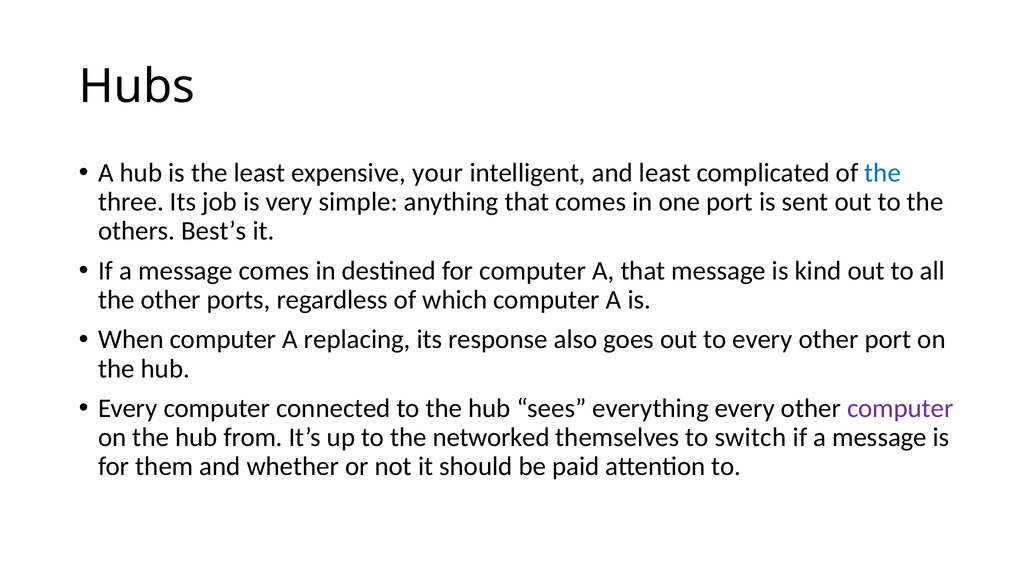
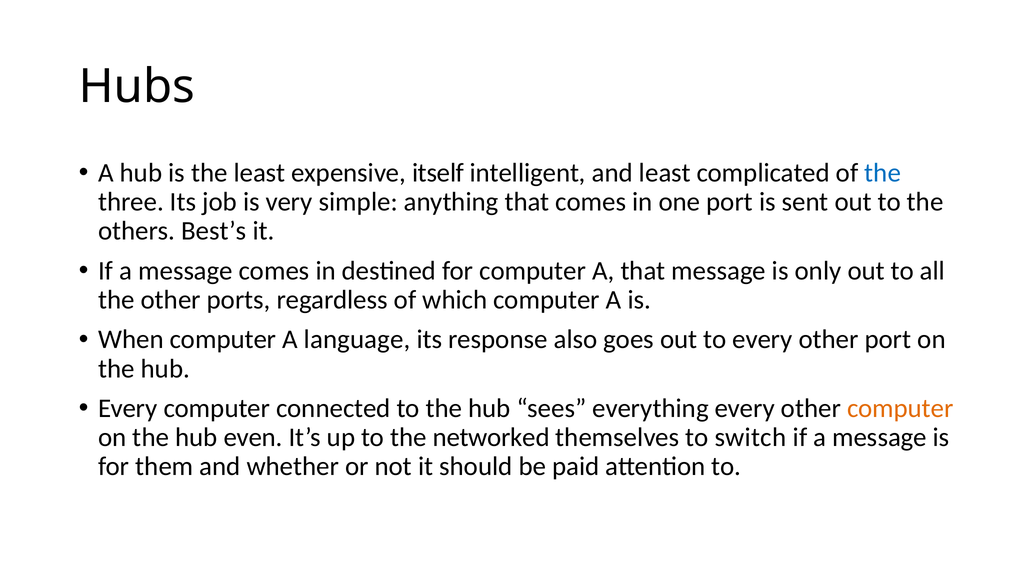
your: your -> itself (438, 173)
kind: kind -> only (818, 271)
replacing: replacing -> language (357, 340)
computer colour: purple -> orange (900, 409)
from: from -> even (253, 438)
